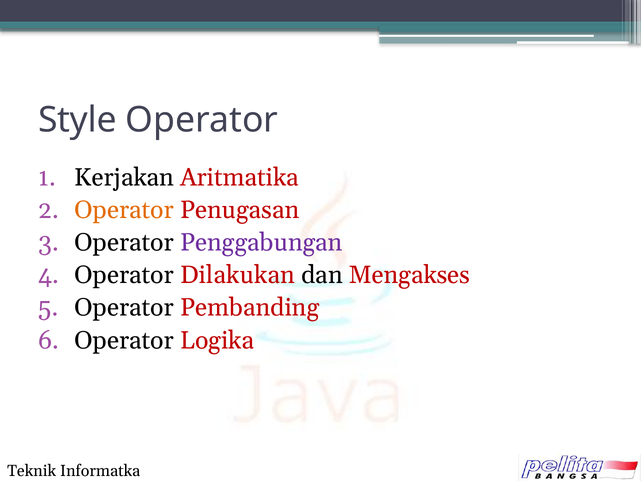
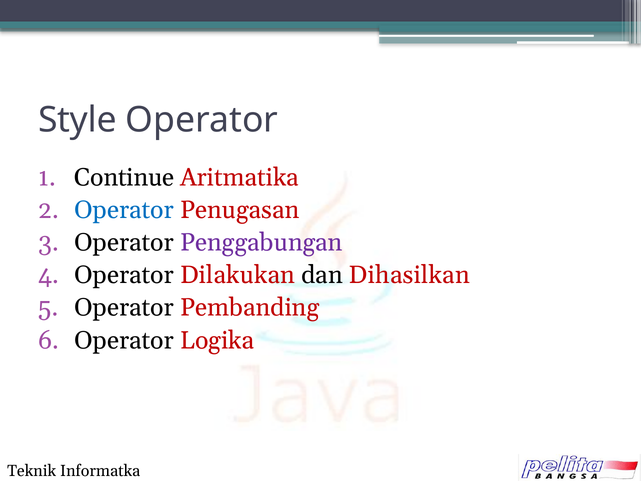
Kerjakan: Kerjakan -> Continue (124, 177)
Operator colour: orange -> blue (124, 210)
Mengakses: Mengakses -> Dihasilkan (409, 275)
